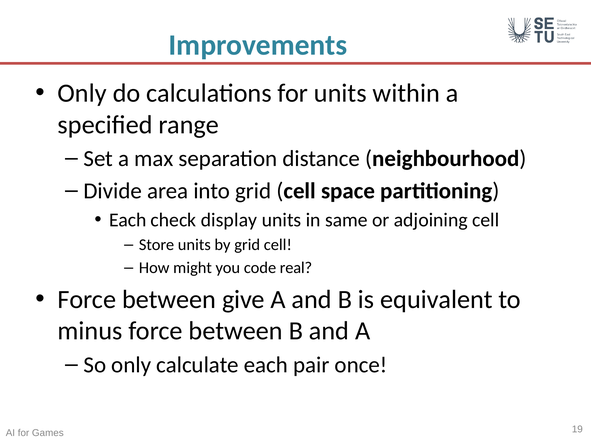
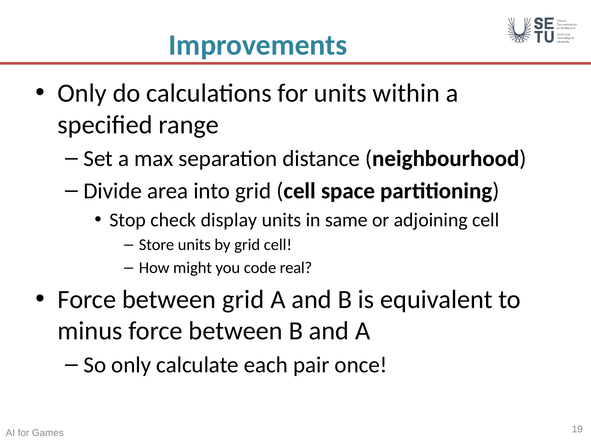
Each: Each -> Stop (128, 220)
between give: give -> grid (243, 300)
